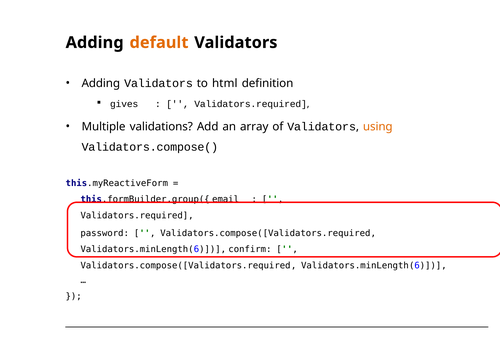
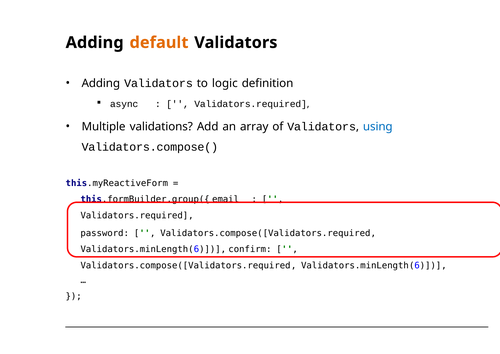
html: html -> logic (225, 83)
gives: gives -> async (124, 104)
using colour: orange -> blue (378, 126)
